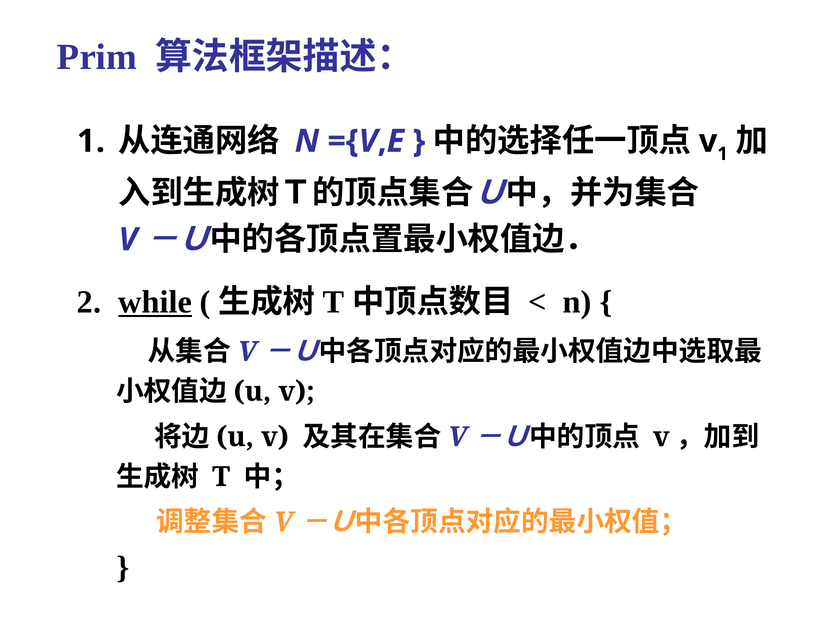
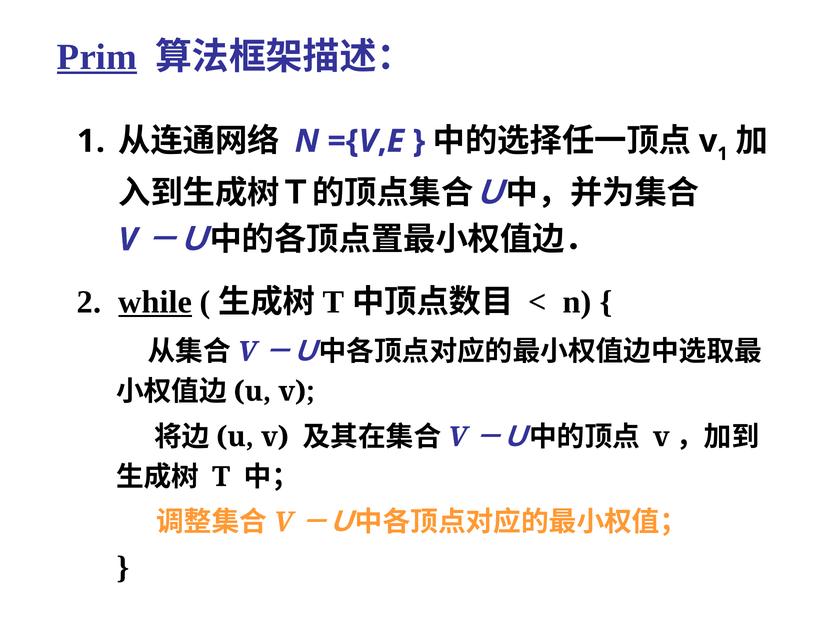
Prim underline: none -> present (97, 57)
